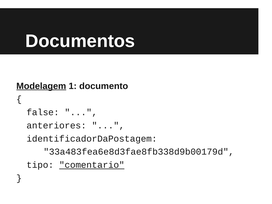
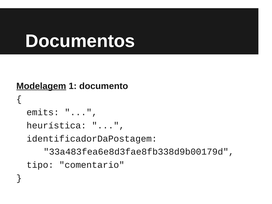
false: false -> emits (43, 112)
anteriores: anteriores -> heurística (56, 125)
comentario underline: present -> none (92, 165)
